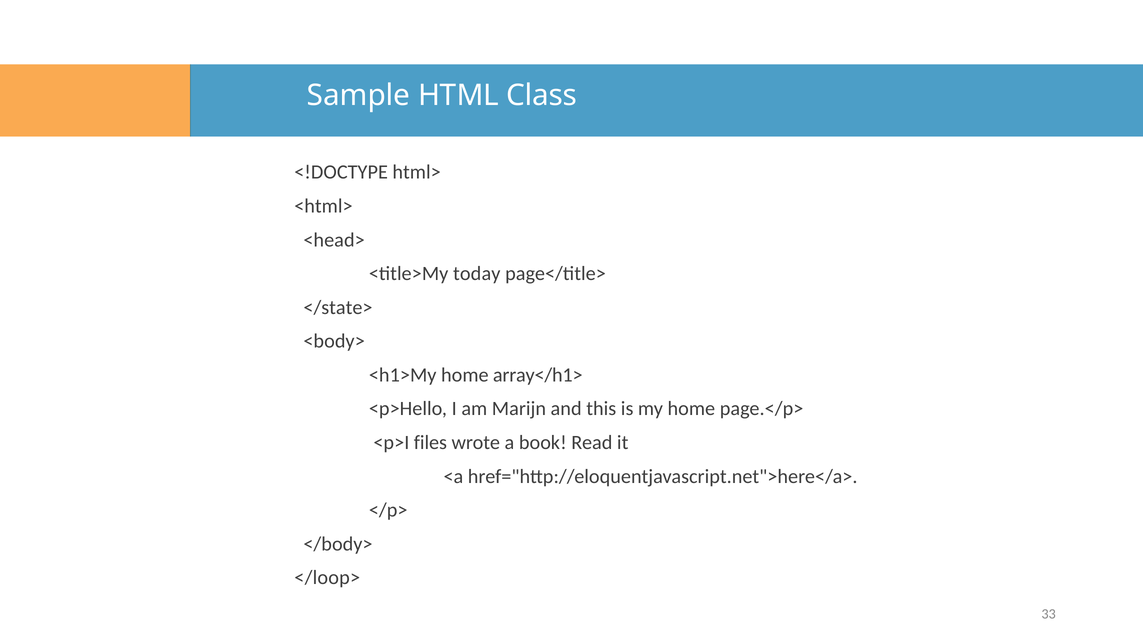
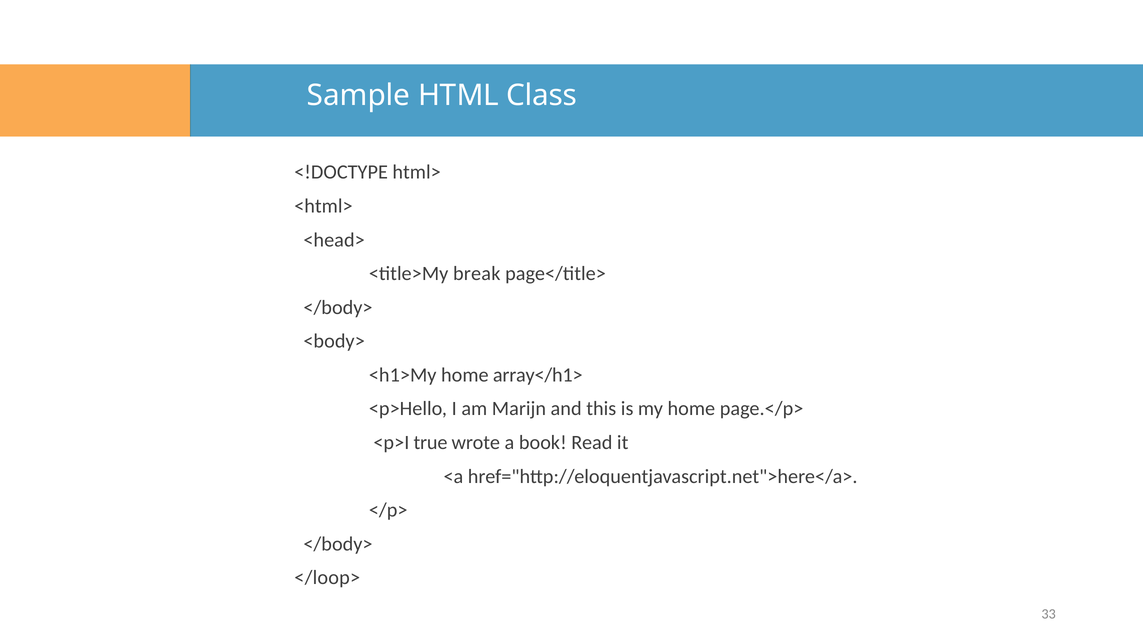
today: today -> break (477, 274)
</state>: </state> -> </body> (338, 307)
files: files -> true (430, 443)
